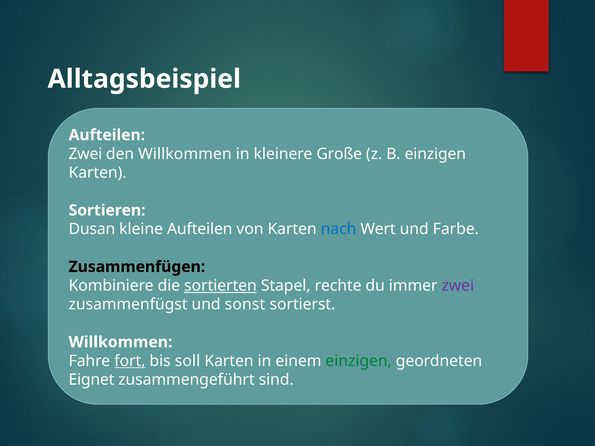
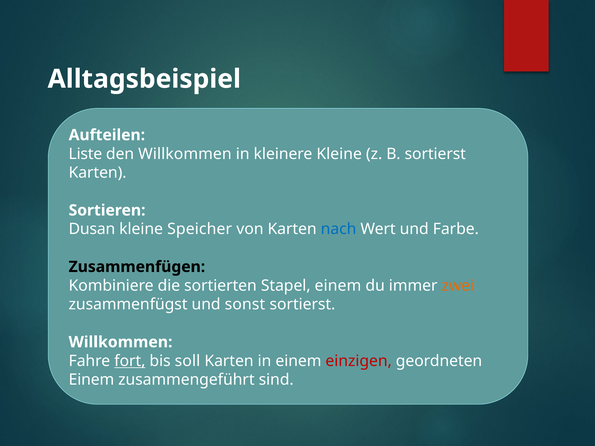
Zwei: Zwei -> Liste (85, 154)
kleinere Große: Große -> Kleine (339, 154)
B einzigen: einzigen -> sortierst (435, 154)
kleine Aufteilen: Aufteilen -> Speicher (200, 229)
sortierten underline: present -> none (220, 286)
Stapel rechte: rechte -> einem (338, 286)
zwei colour: purple -> orange (458, 286)
einzigen colour: green -> red (359, 361)
Eignet: Eignet -> Einem (91, 380)
